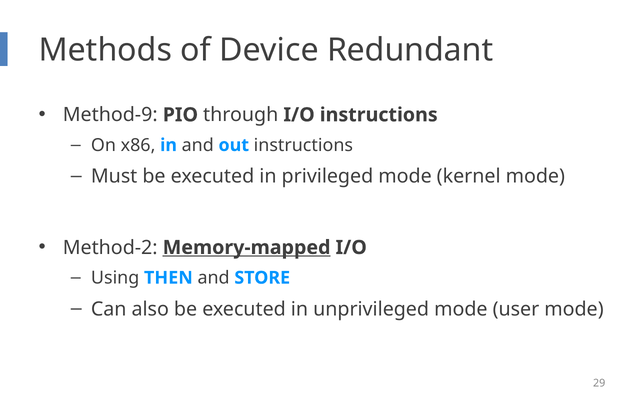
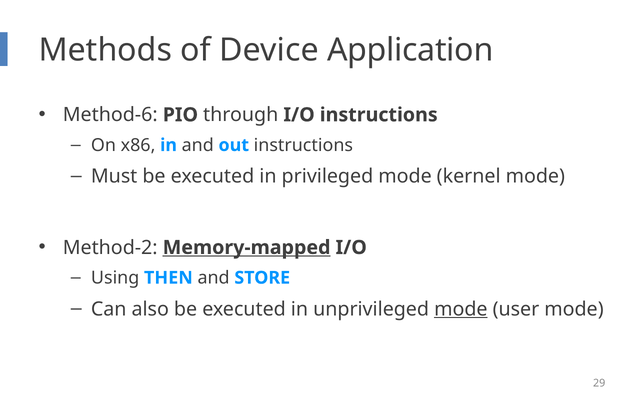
Redundant: Redundant -> Application (410, 50)
Method-9: Method-9 -> Method-6 (110, 115)
mode underline: none -> present (461, 309)
